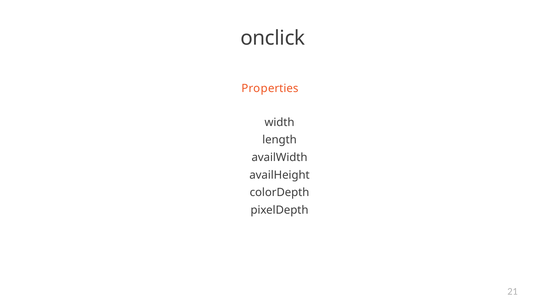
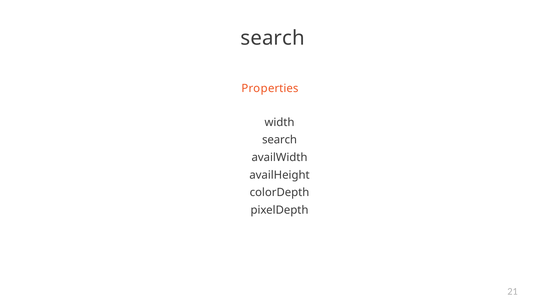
onclick: onclick -> search (273, 38)
length: length -> search (280, 140)
